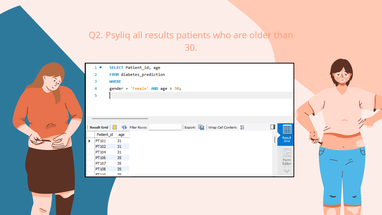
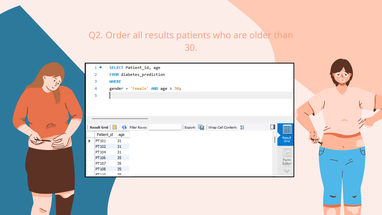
Psyliq: Psyliq -> Order (118, 35)
